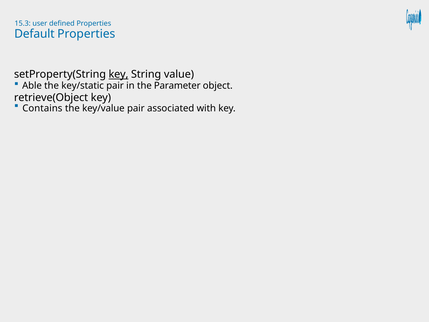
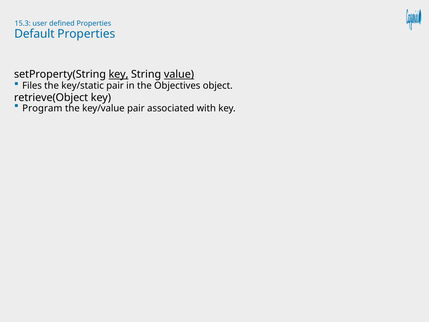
value underline: none -> present (179, 74)
Able: Able -> Files (32, 86)
Parameter: Parameter -> Objectives (177, 86)
Contains: Contains -> Program (42, 108)
